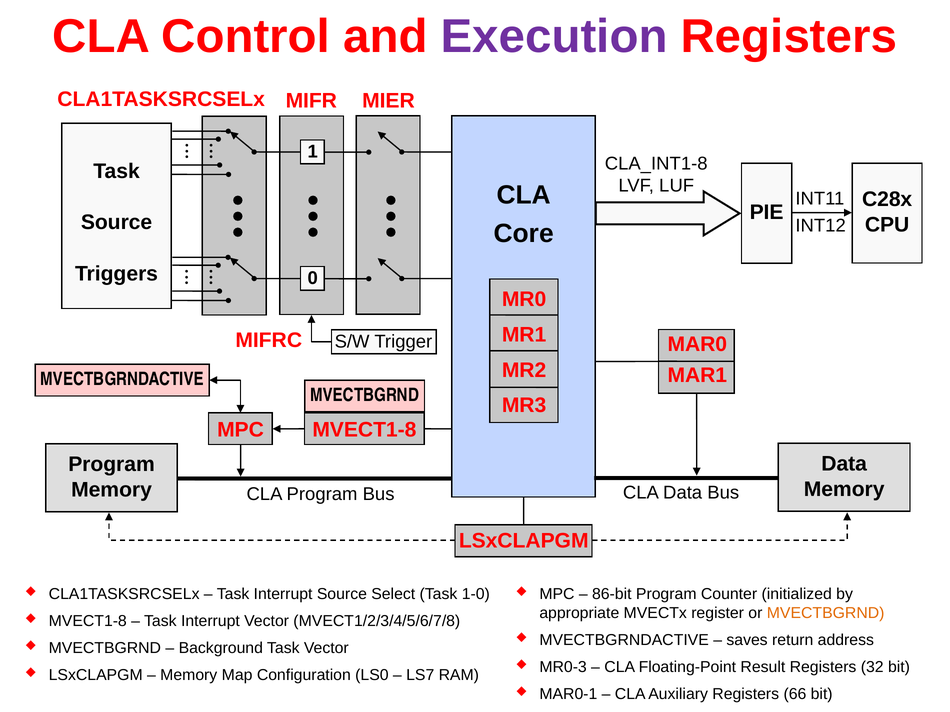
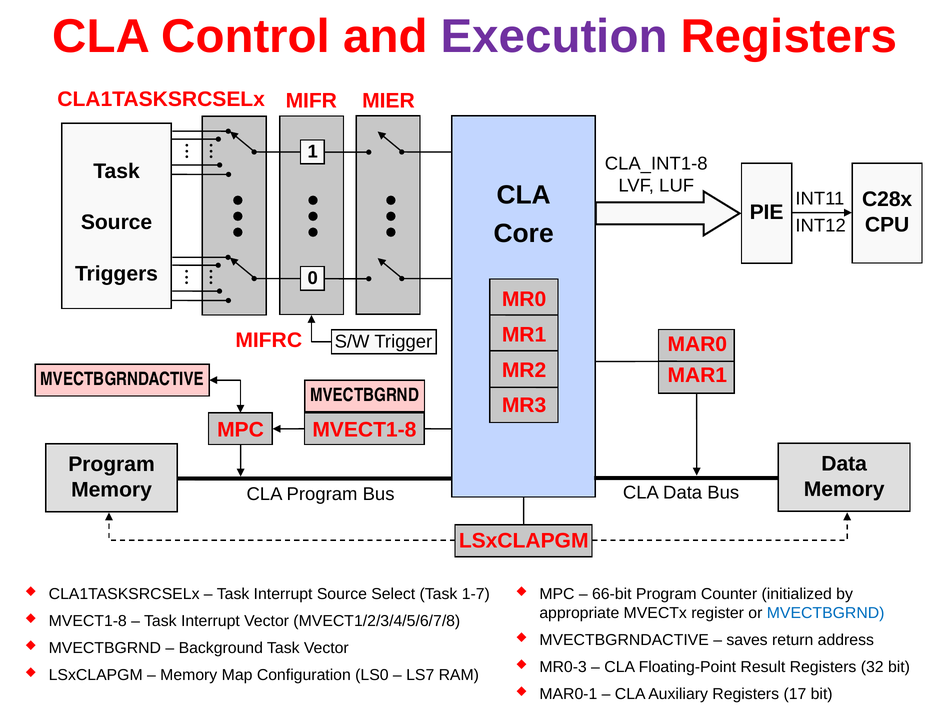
86-bit: 86-bit -> 66-bit (612, 595)
1-0: 1-0 -> 1-7 (476, 595)
MVECTBGRND colour: orange -> blue (826, 614)
66: 66 -> 17 (795, 694)
